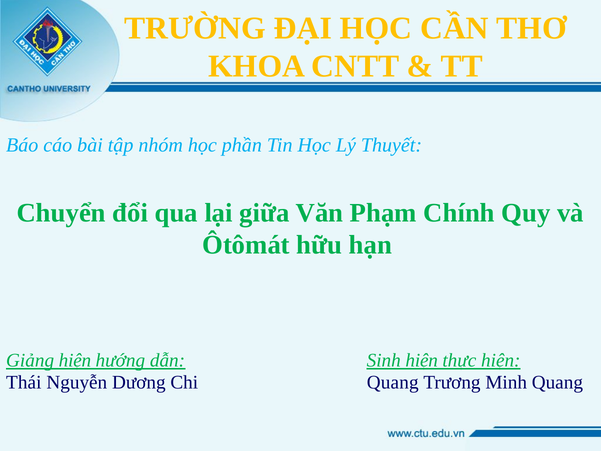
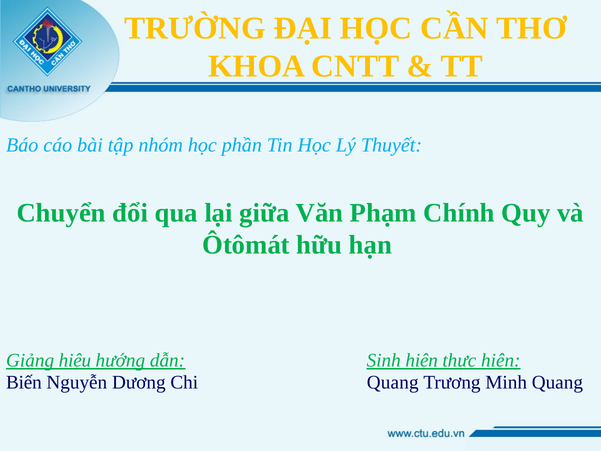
Giảng hiện: hiện -> hiệu (75, 360)
Thái: Thái -> Biến (24, 382)
